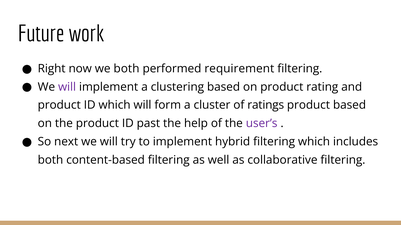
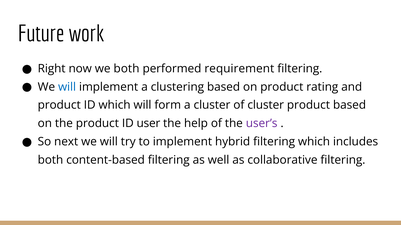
will colour: purple -> blue (67, 87)
of ratings: ratings -> cluster (266, 105)
past: past -> user (148, 124)
